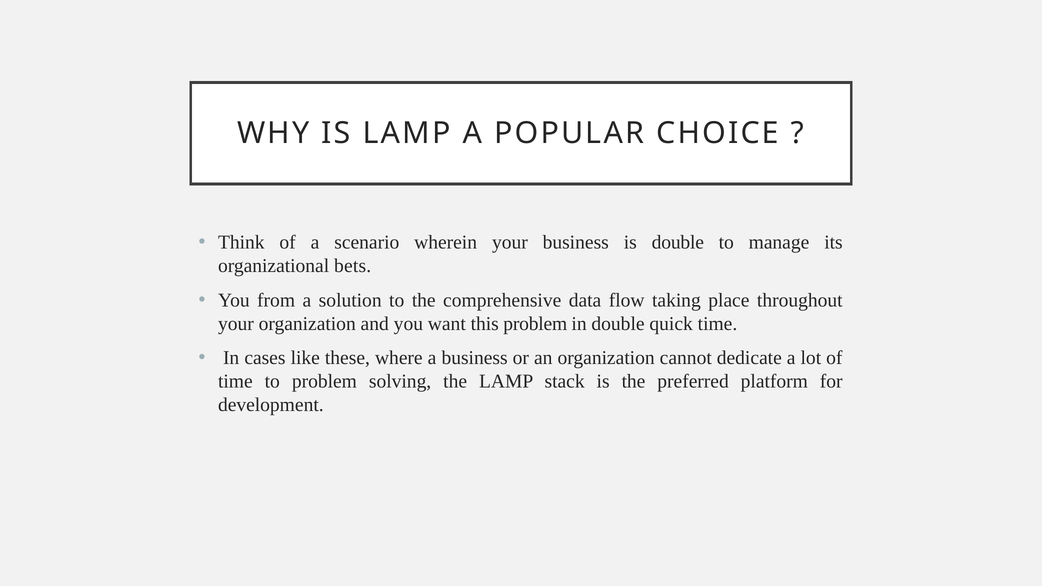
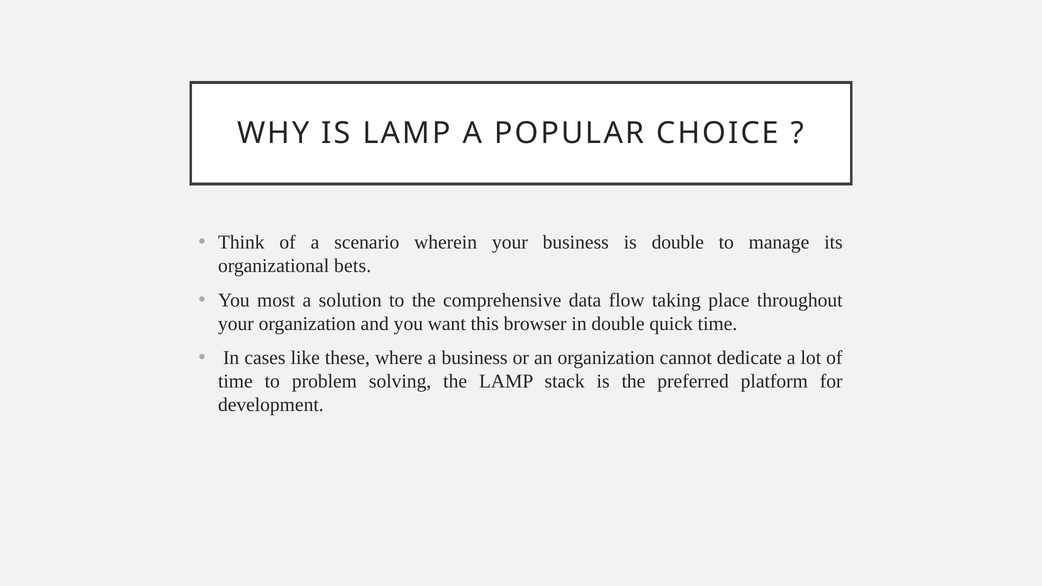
from: from -> most (276, 300)
this problem: problem -> browser (535, 324)
